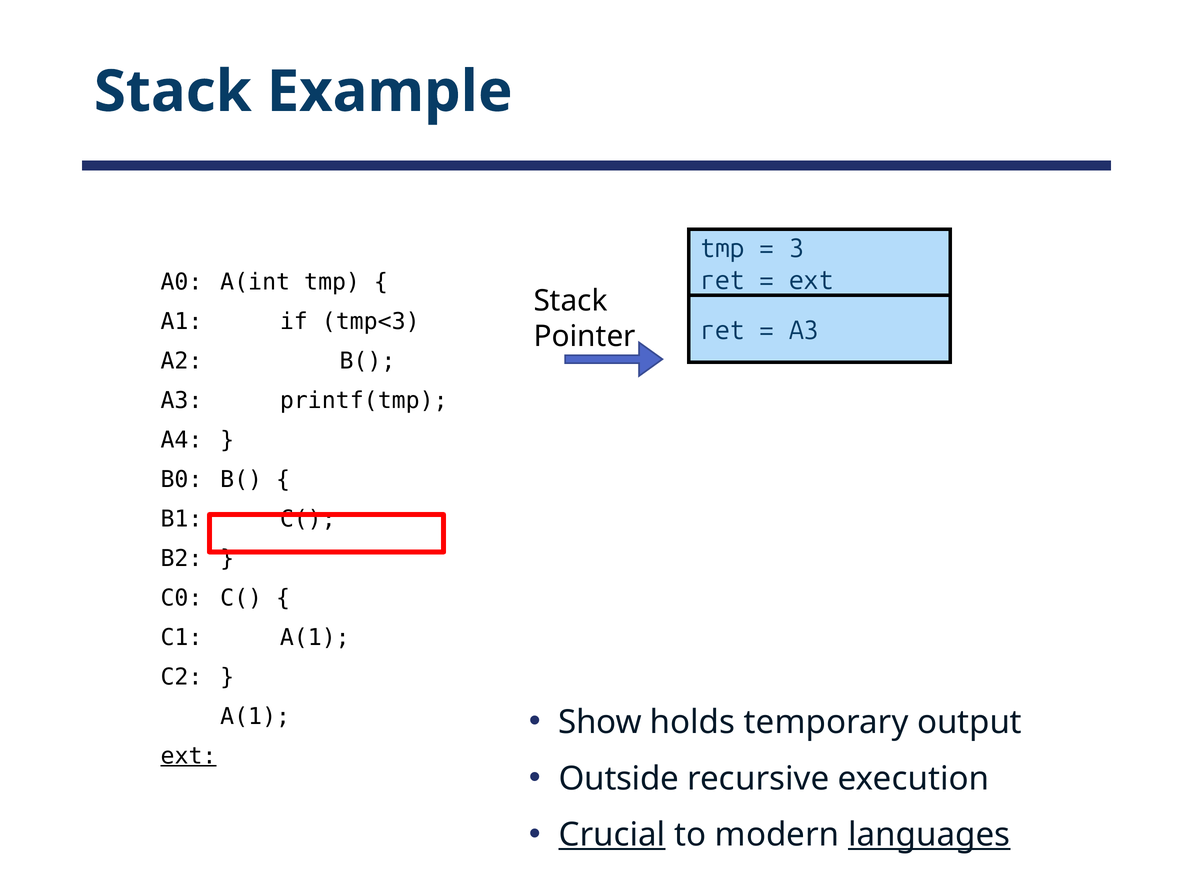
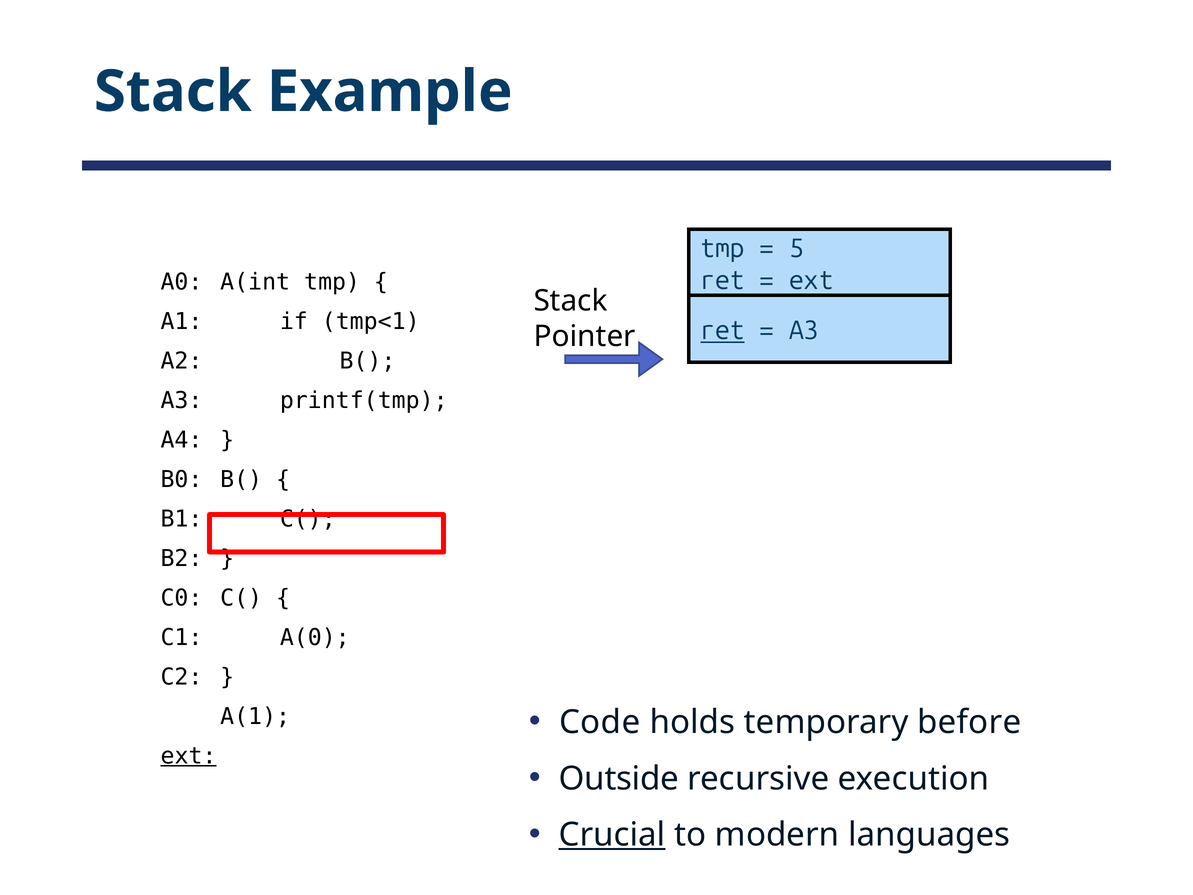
3: 3 -> 5 (796, 249)
tmp<3: tmp<3 -> tmp<1 (371, 322)
ret underline: none -> present (723, 331)
C1 A(1: A(1 -> A(0 (315, 637)
Show: Show -> Code (600, 722)
output: output -> before (969, 722)
languages underline: present -> none (929, 835)
